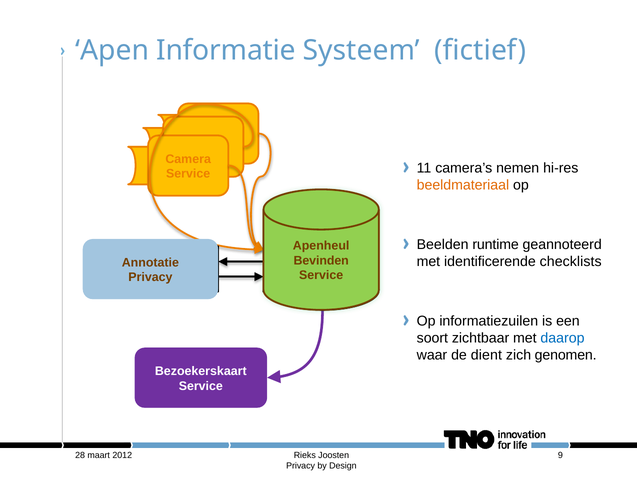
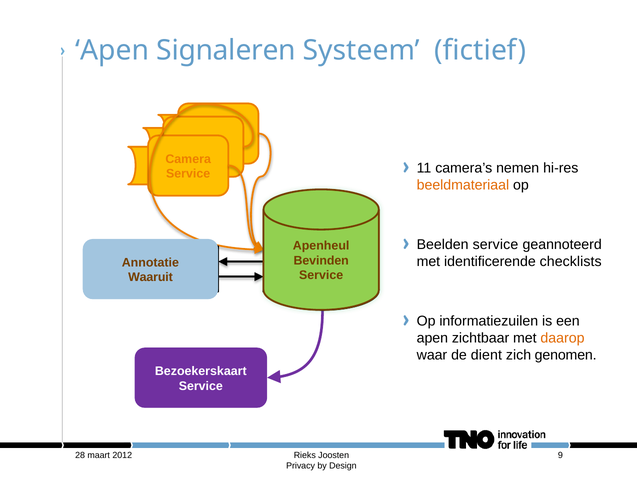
Informatie: Informatie -> Signaleren (226, 50)
Beelden runtime: runtime -> service (495, 245)
Privacy: Privacy -> Waaruit (150, 277)
soort: soort -> apen (432, 338)
daarop colour: blue -> orange (562, 338)
